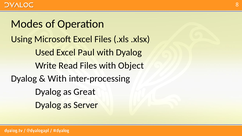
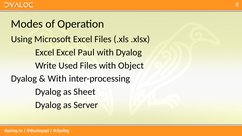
Used: Used -> Excel (45, 52)
Read: Read -> Used (68, 66)
Great: Great -> Sheet (84, 92)
